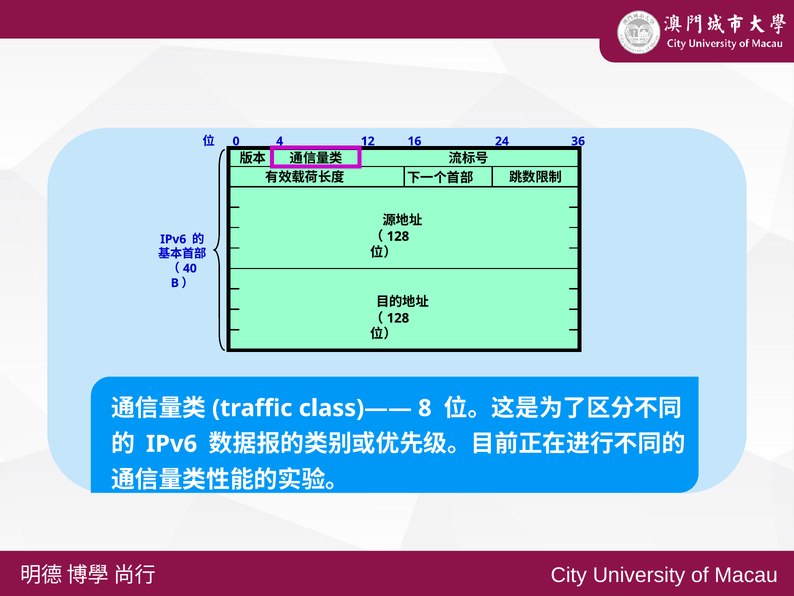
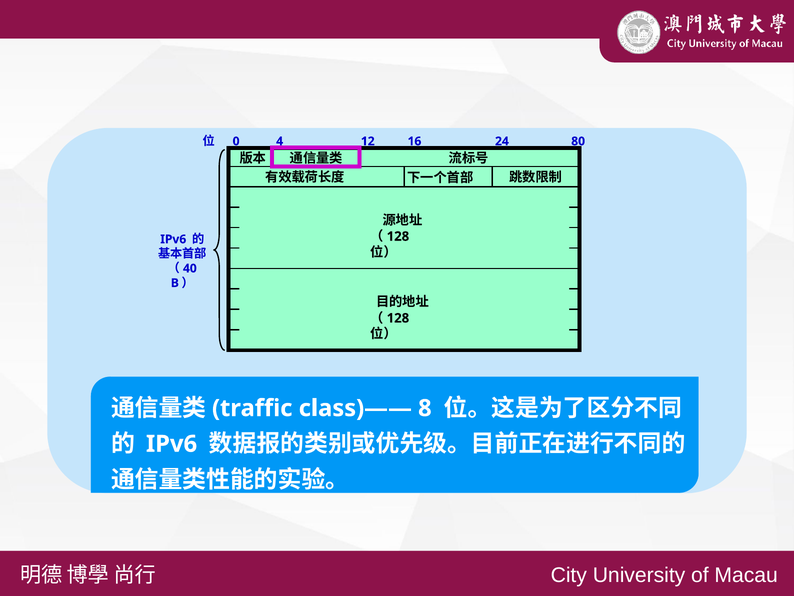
36: 36 -> 80 (578, 141)
